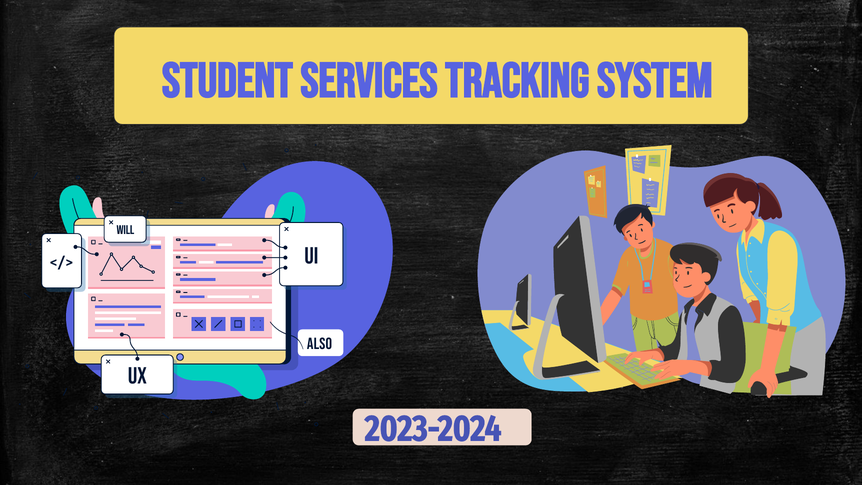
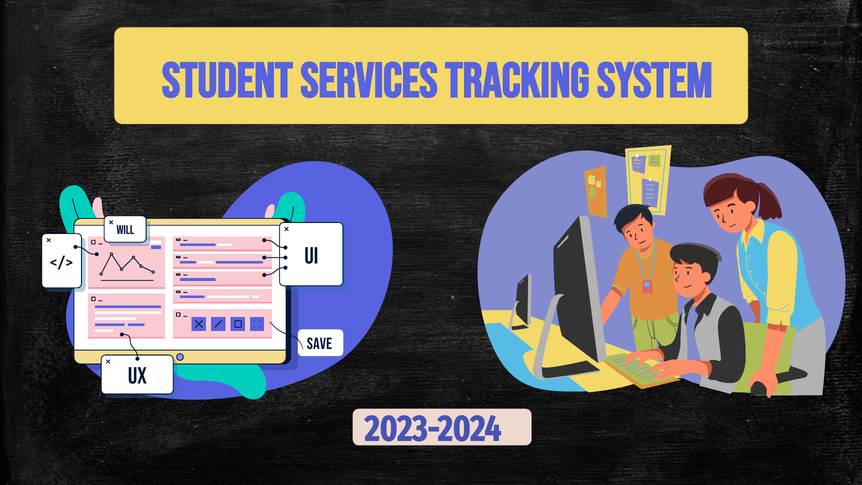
Also: Also -> Save (319, 344)
